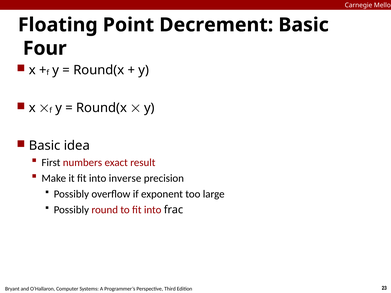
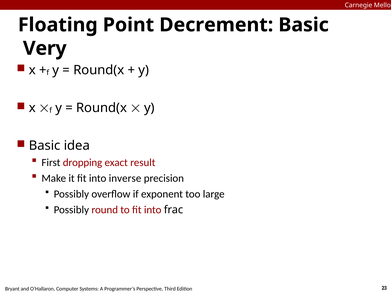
Four: Four -> Very (45, 48)
numbers: numbers -> dropping (83, 163)
